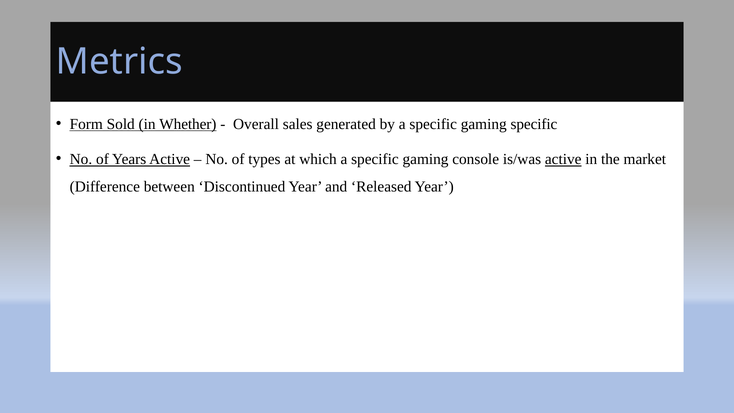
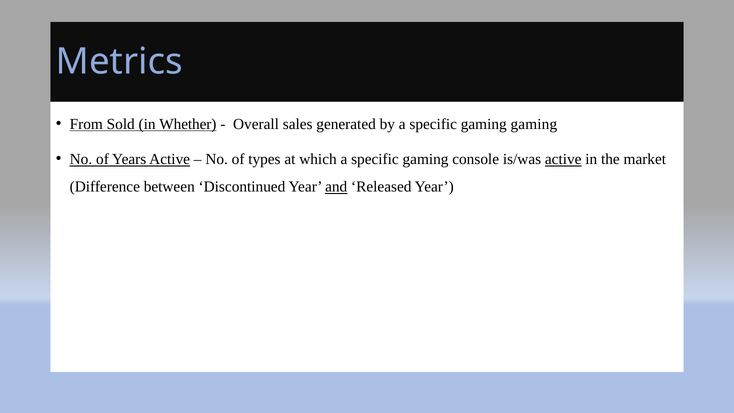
Form: Form -> From (86, 124)
gaming specific: specific -> gaming (534, 124)
and underline: none -> present (336, 187)
